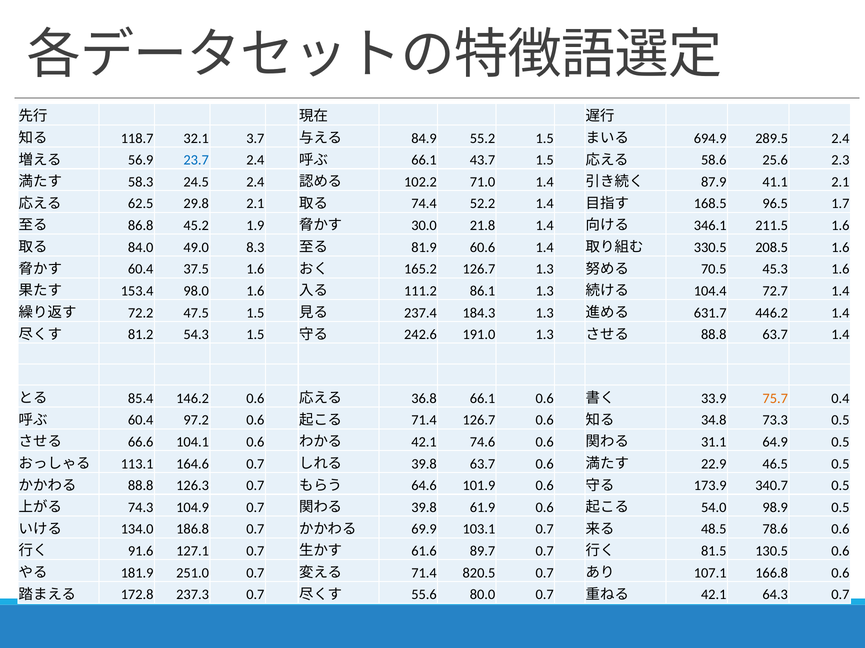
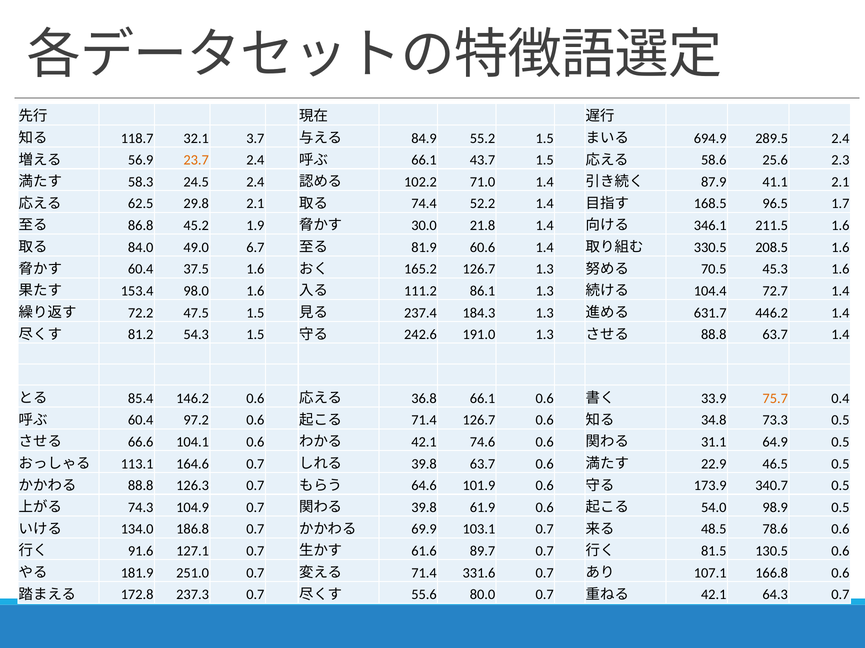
23.7 colour: blue -> orange (196, 160)
8.3: 8.3 -> 6.7 (255, 248)
820.5: 820.5 -> 331.6 (479, 574)
